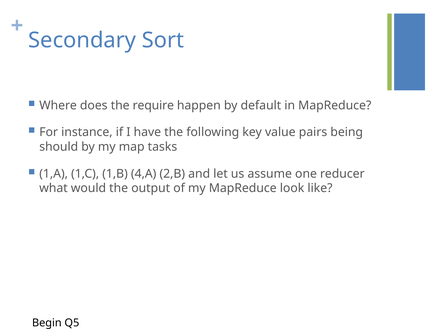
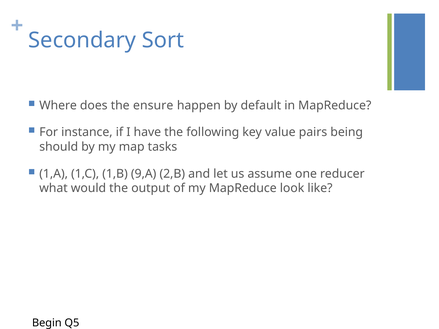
require: require -> ensure (153, 105)
4,A: 4,A -> 9,A (144, 174)
